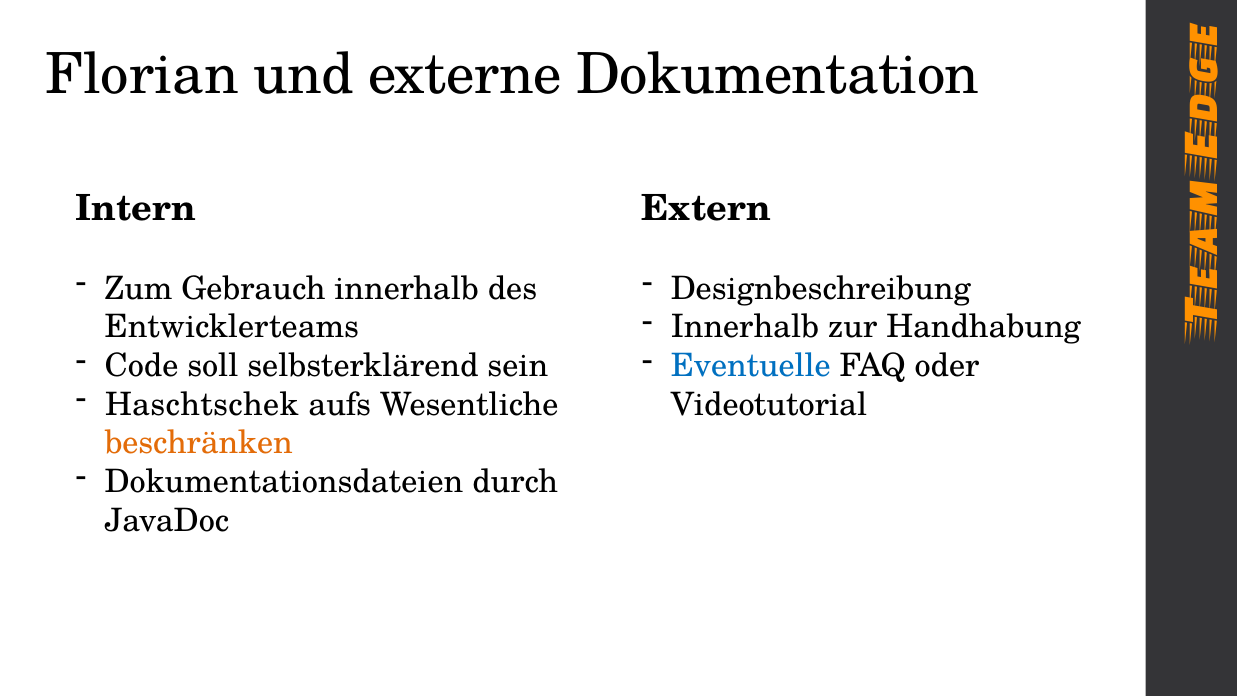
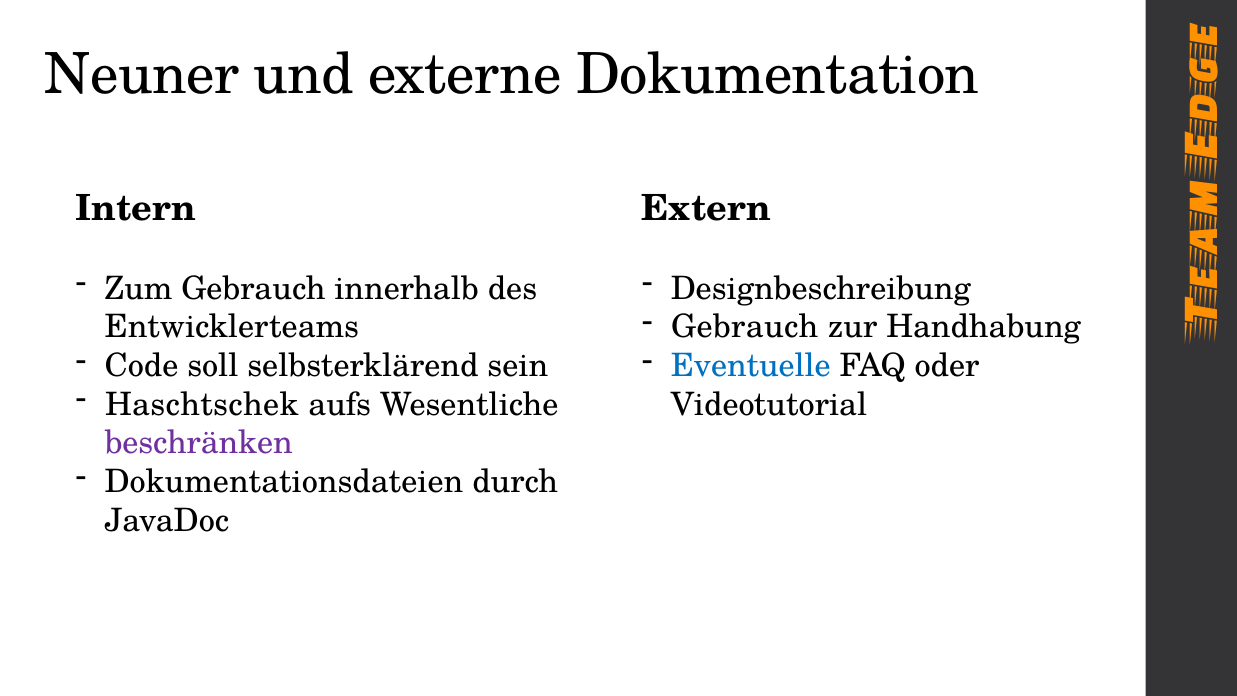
Florian: Florian -> Neuner (142, 75)
Innerhalb: Innerhalb -> Gebrauch (745, 327)
beschränken colour: orange -> purple (199, 443)
